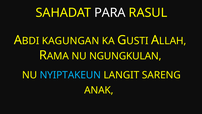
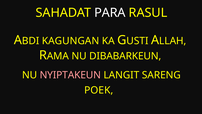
NGUNGKULAN: NGUNGKULAN -> DIBABARKEUN (125, 56)
NYIPTAKEUN colour: light blue -> pink (70, 75)
ANAK: ANAK -> POEK (99, 90)
